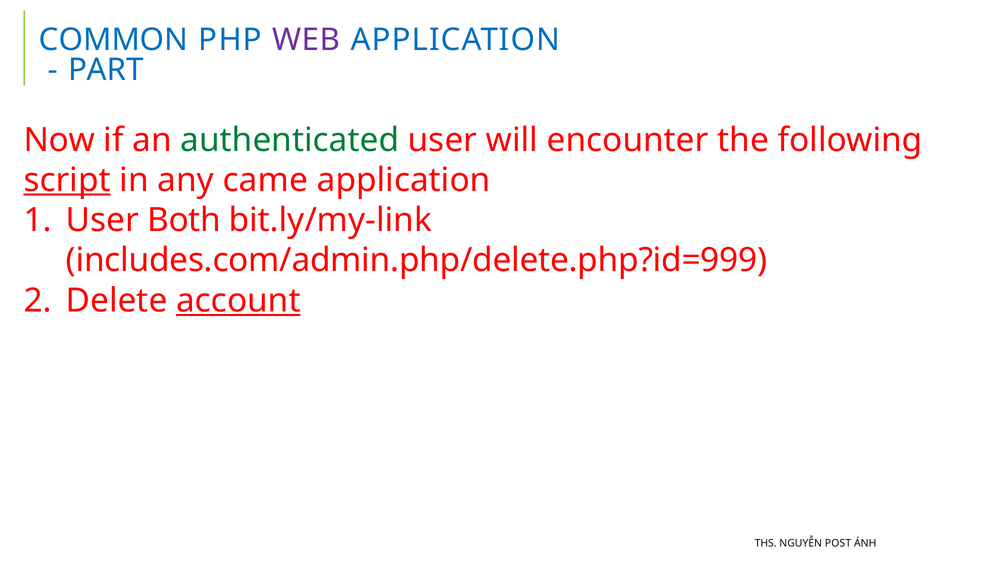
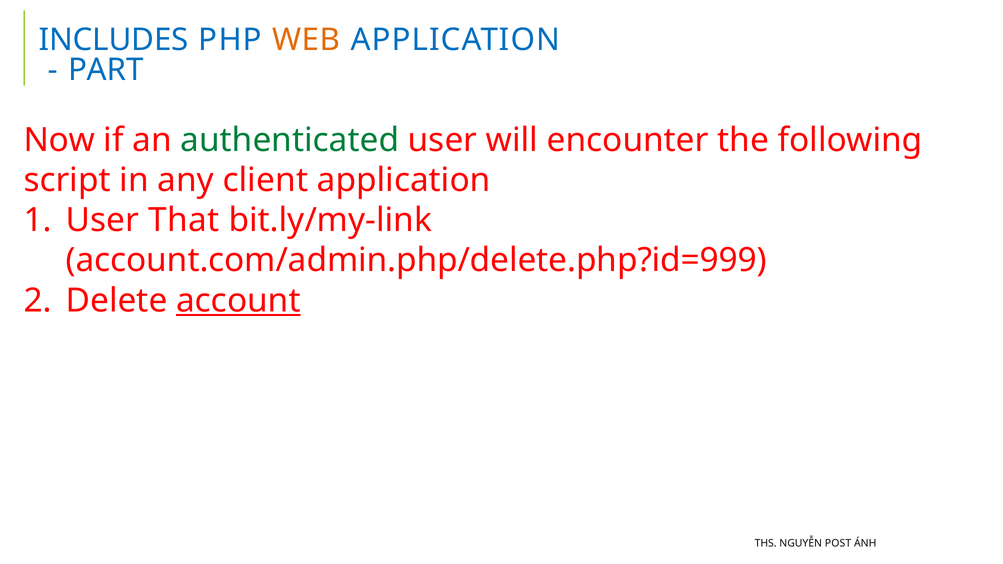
COMMON: COMMON -> INCLUDES (114, 40)
WEB colour: purple -> orange (306, 40)
script underline: present -> none (67, 180)
came: came -> client (265, 180)
Both: Both -> That (184, 220)
includes.com/admin.php/delete.php?id=999: includes.com/admin.php/delete.php?id=999 -> account.com/admin.php/delete.php?id=999 (416, 260)
